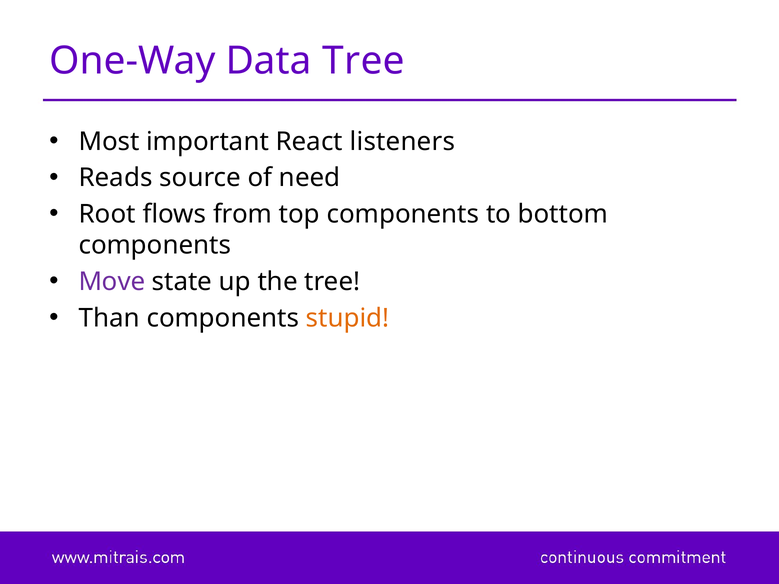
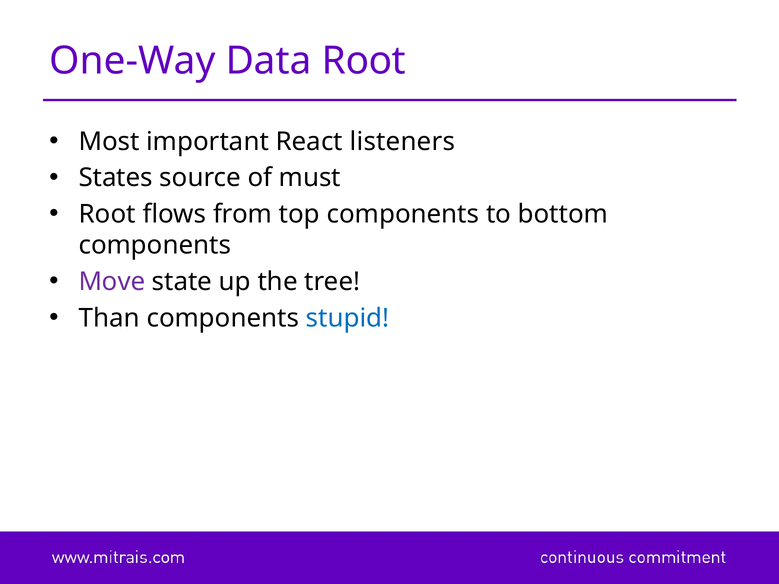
Data Tree: Tree -> Root (364, 61)
Reads: Reads -> States (116, 178)
need: need -> must (310, 178)
stupid colour: orange -> blue (348, 318)
